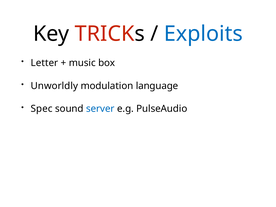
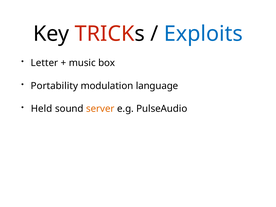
Unworldly: Unworldly -> Portability (54, 86)
Spec: Spec -> Held (42, 109)
server colour: blue -> orange (100, 109)
